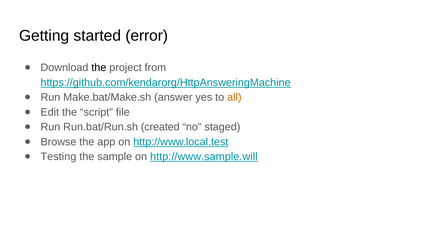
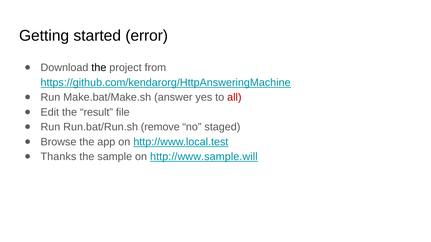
all colour: orange -> red (234, 98)
script: script -> result (96, 112)
created: created -> remove (160, 127)
Testing: Testing -> Thanks (58, 157)
